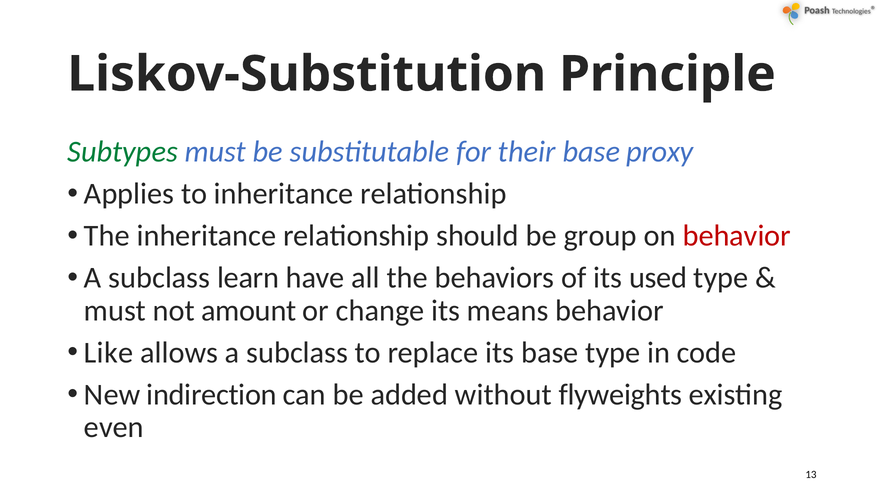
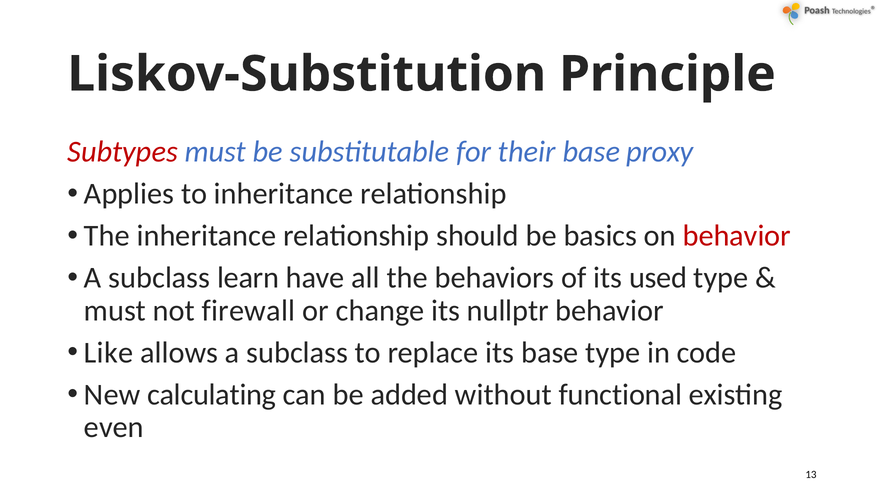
Subtypes colour: green -> red (123, 152)
group: group -> basics (600, 236)
amount: amount -> firewall (248, 311)
means: means -> nullptr (508, 311)
indirection: indirection -> calculating (212, 395)
flyweights: flyweights -> functional (620, 395)
